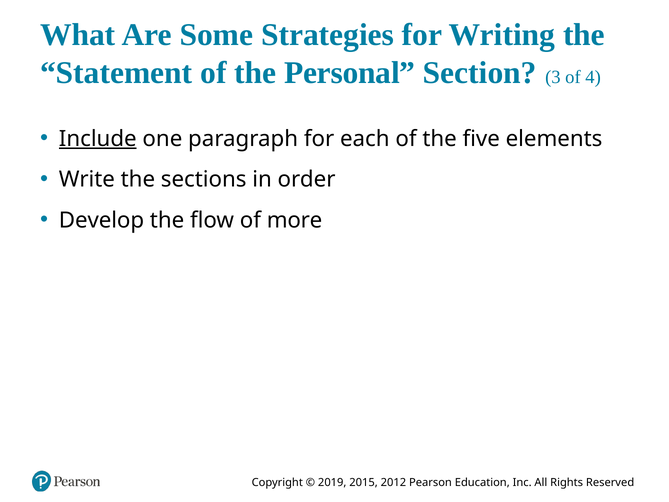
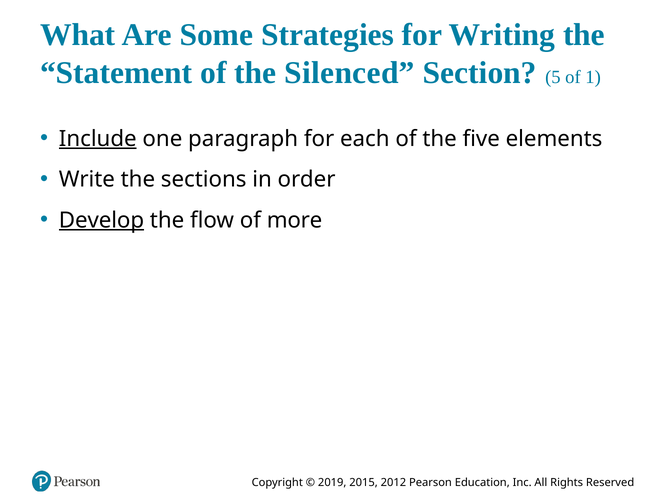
Personal: Personal -> Silenced (349, 73)
3: 3 -> 5 (553, 77)
4: 4 -> 1 (593, 77)
Develop underline: none -> present (101, 220)
